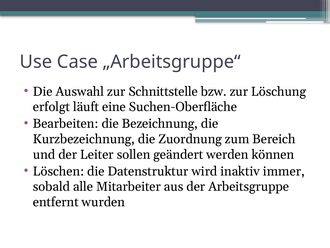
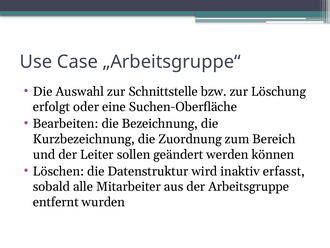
läuft: läuft -> oder (86, 107)
immer: immer -> erfasst (284, 171)
